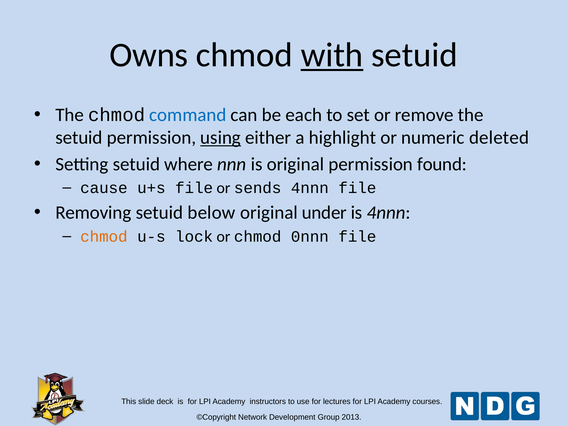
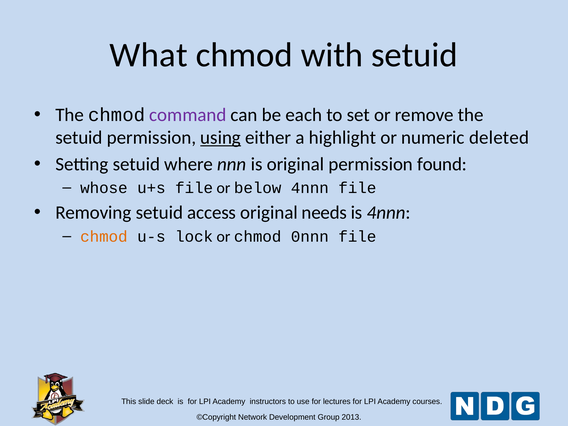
Owns: Owns -> What (149, 55)
with underline: present -> none (332, 55)
command colour: blue -> purple (188, 115)
cause: cause -> whose (104, 188)
sends: sends -> below (258, 188)
below: below -> access (212, 213)
under: under -> needs (324, 213)
